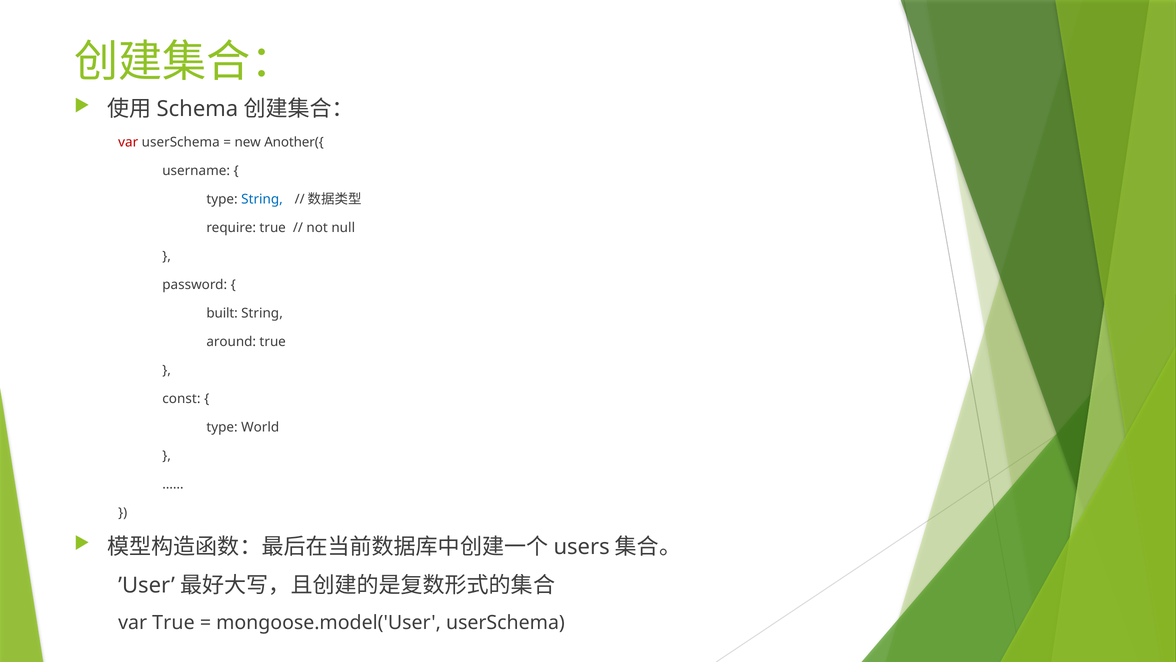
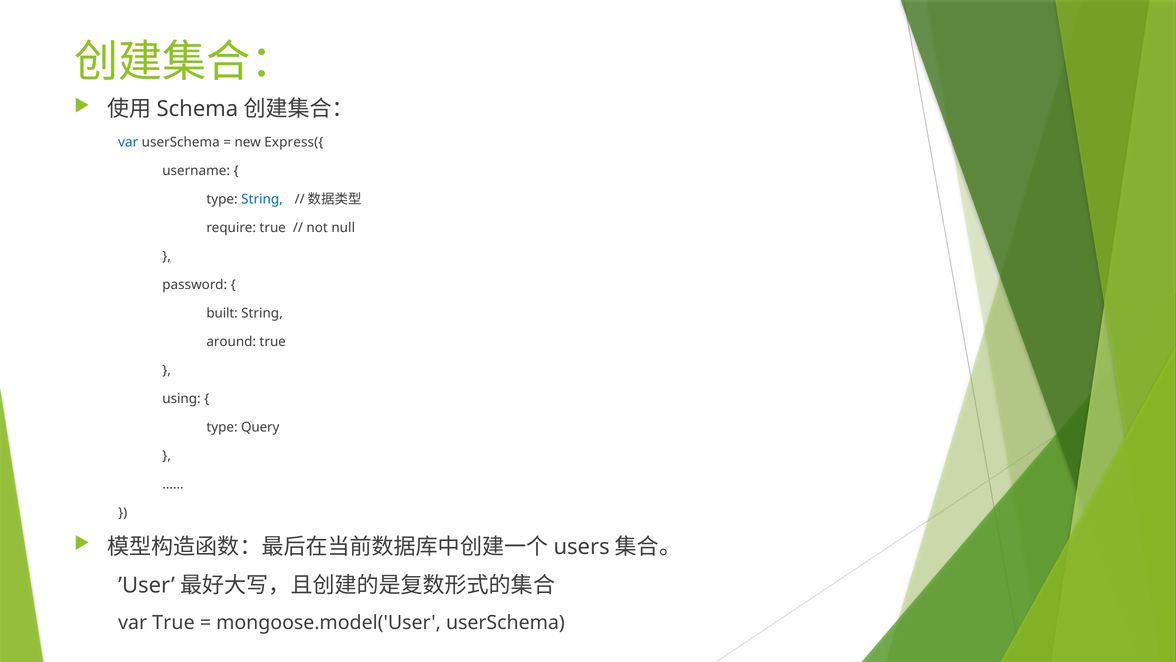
var colour: red -> blue (128, 142)
Another({: Another({ -> Express({ (294, 142)
const: const -> using (181, 398)
World: World -> Query (260, 427)
